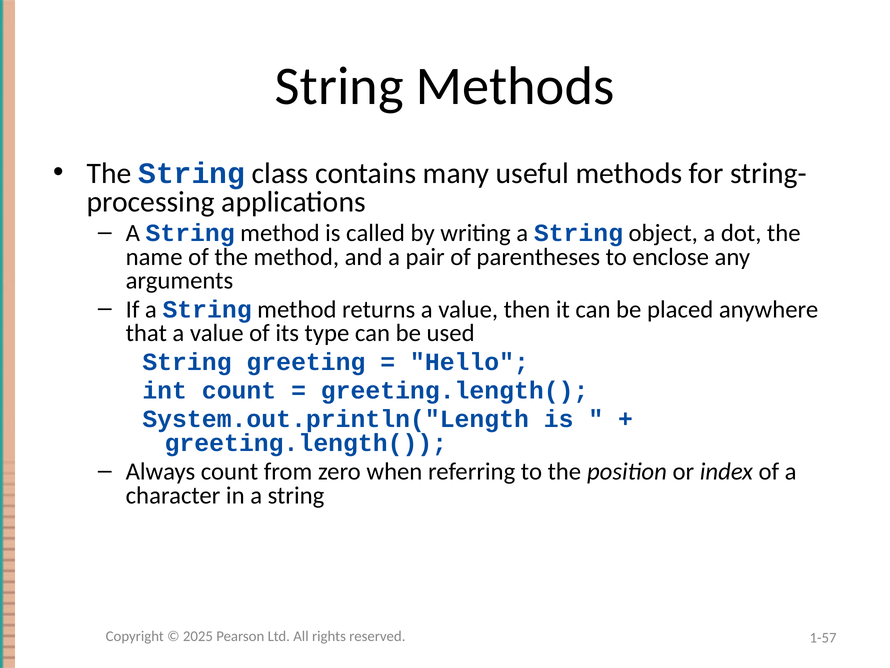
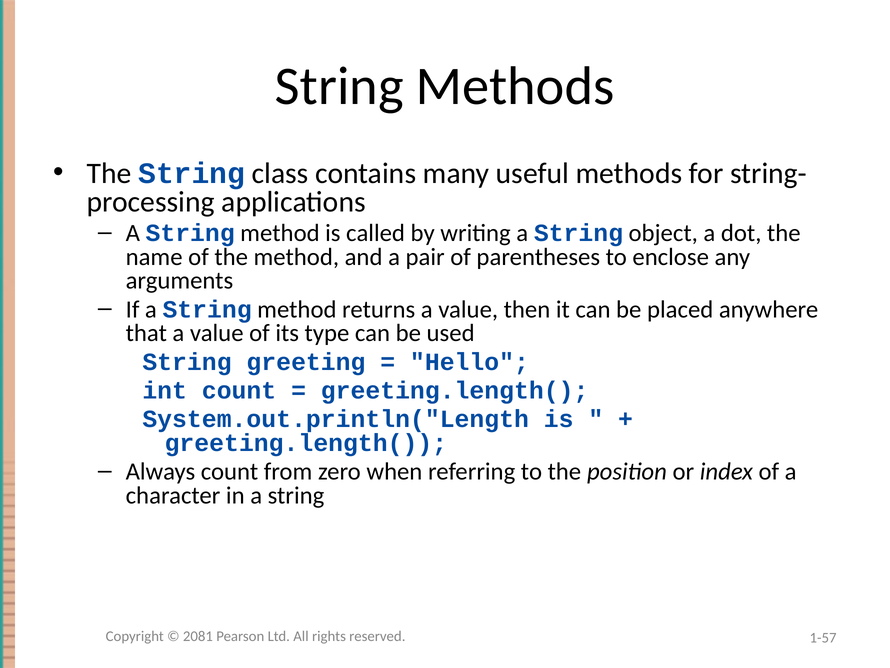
2025: 2025 -> 2081 (198, 636)
